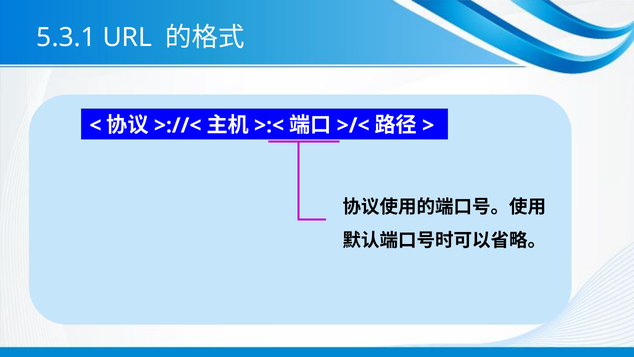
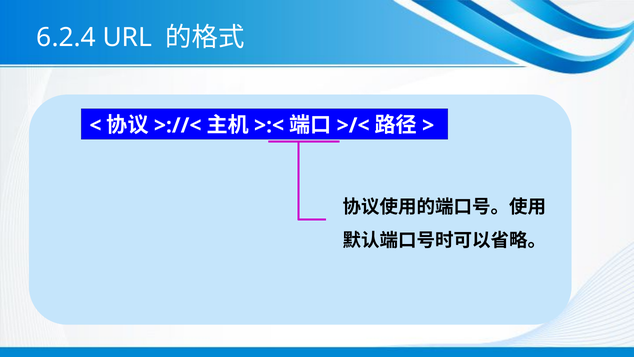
5.3.1: 5.3.1 -> 6.2.4 (66, 37)
